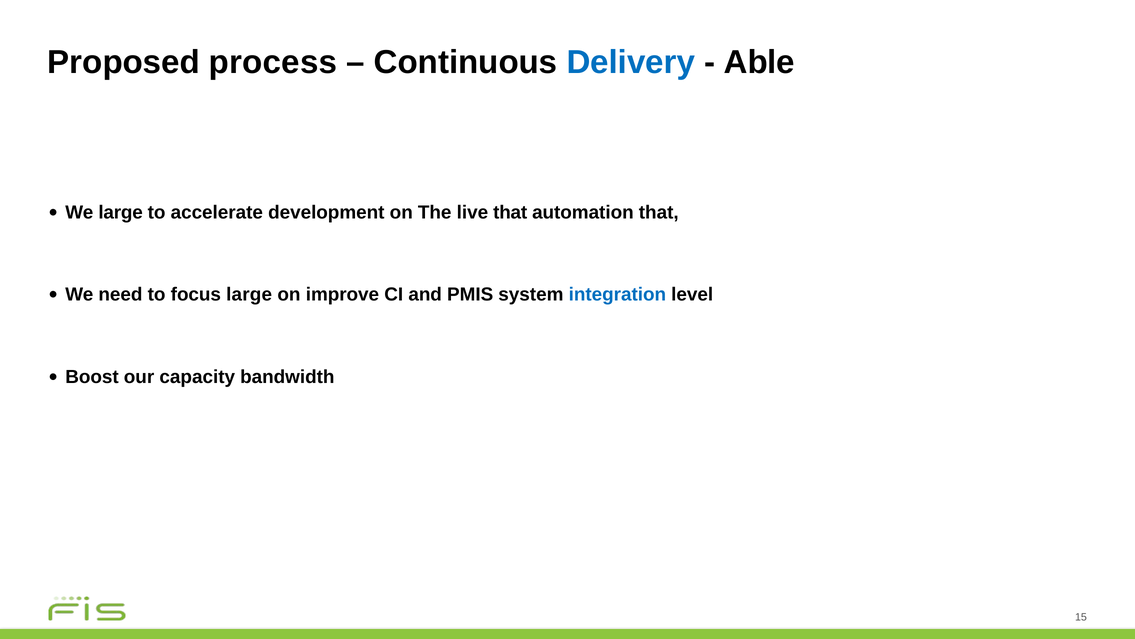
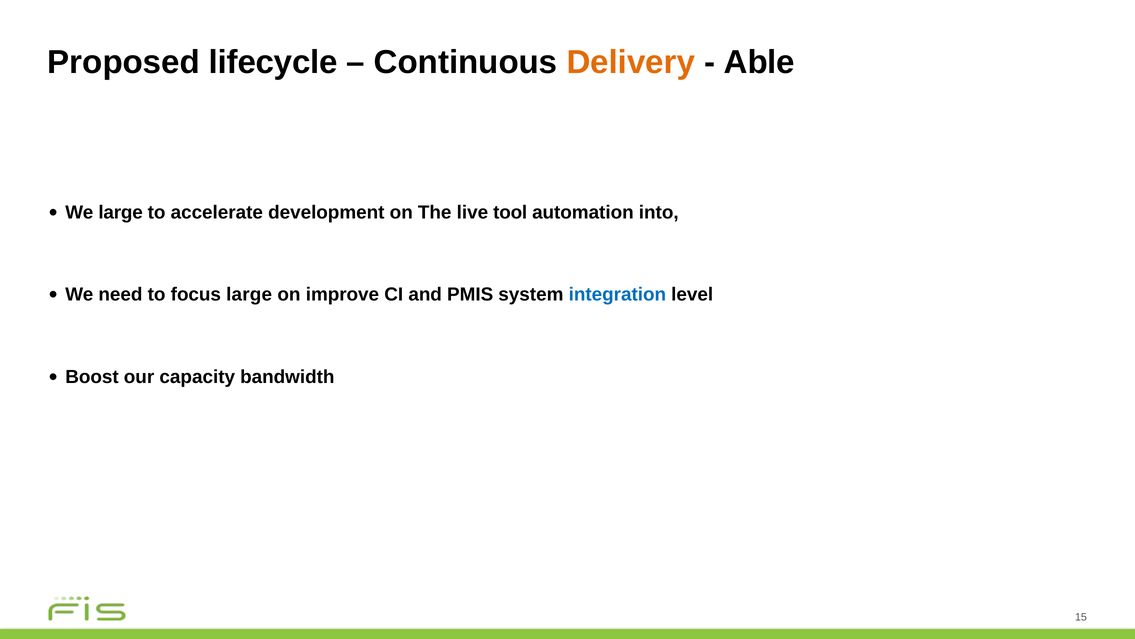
process: process -> lifecycle (273, 62)
Delivery colour: blue -> orange (631, 62)
live that: that -> tool (510, 212)
automation that: that -> into (659, 212)
